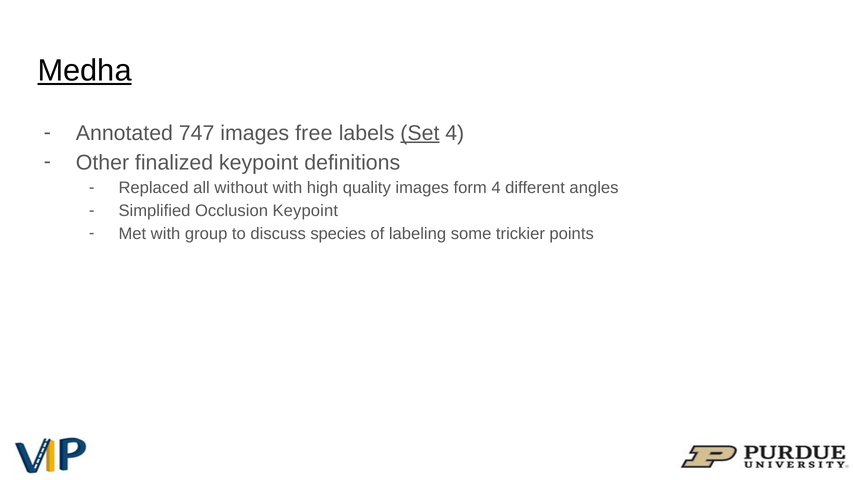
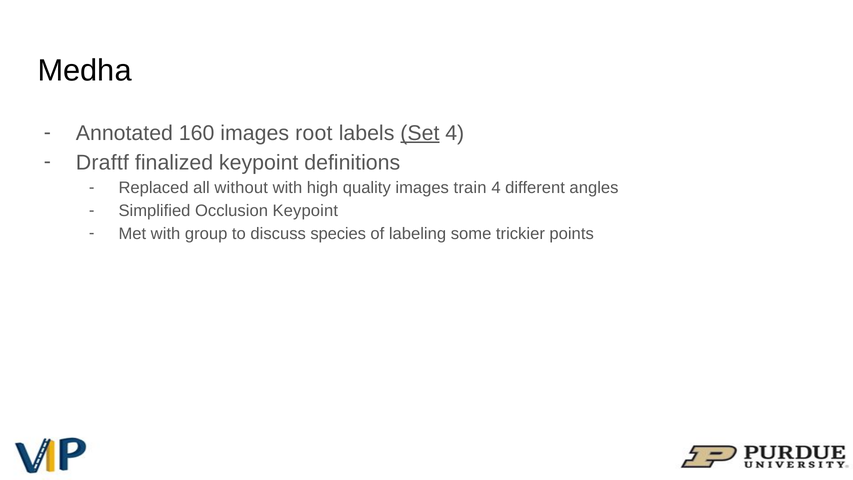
Medha underline: present -> none (85, 71)
747: 747 -> 160 (197, 133)
free: free -> root (314, 133)
Other: Other -> Draftf (102, 162)
form: form -> train (470, 188)
